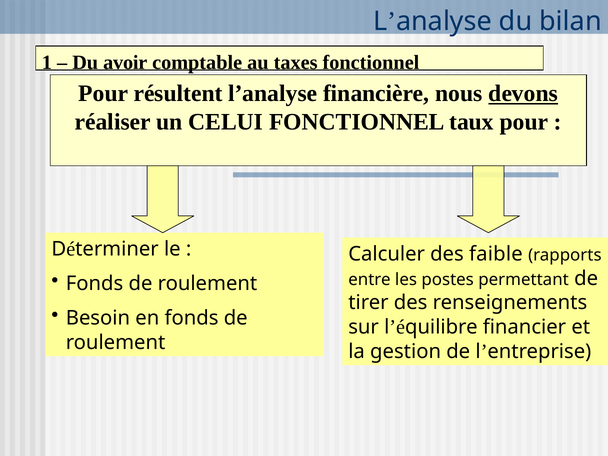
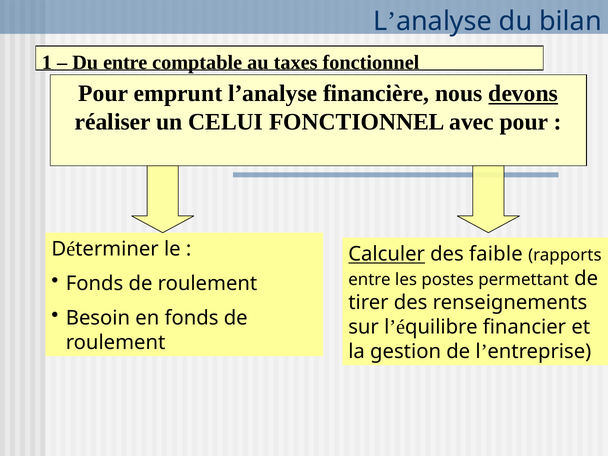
Du avoir: avoir -> entre (125, 63)
résultent: résultent -> emprunt (178, 94)
taux: taux -> avec (472, 122)
Calculer underline: none -> present (387, 254)
